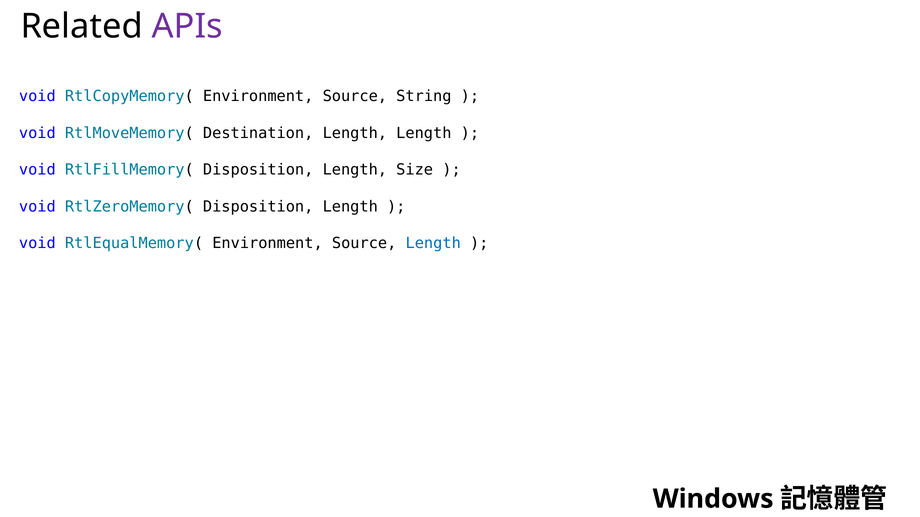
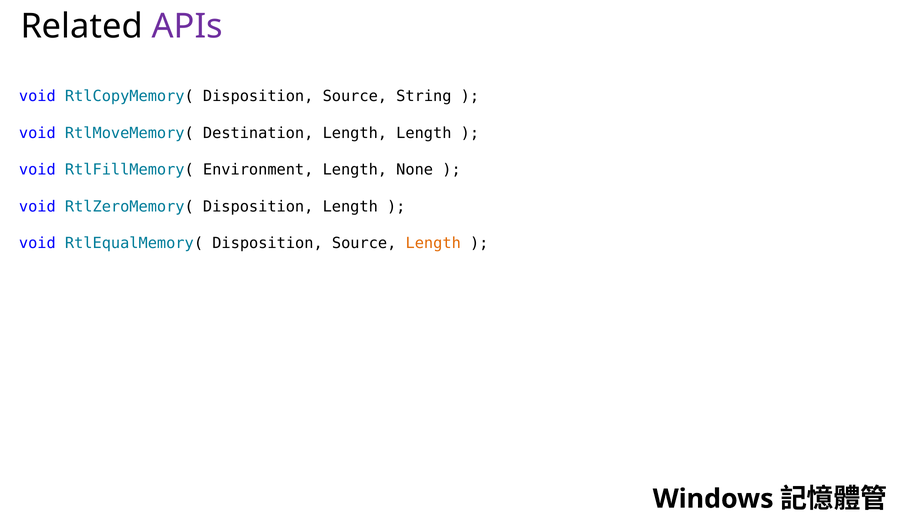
RtlCopyMemory( Environment: Environment -> Disposition (258, 96)
RtlFillMemory( Disposition: Disposition -> Environment (258, 170)
Size: Size -> None (415, 170)
RtlEqualMemory( Environment: Environment -> Disposition (268, 244)
Length colour: blue -> orange (433, 244)
